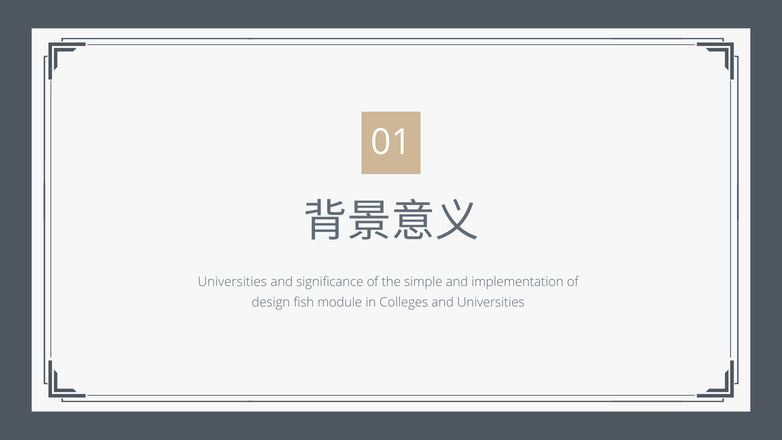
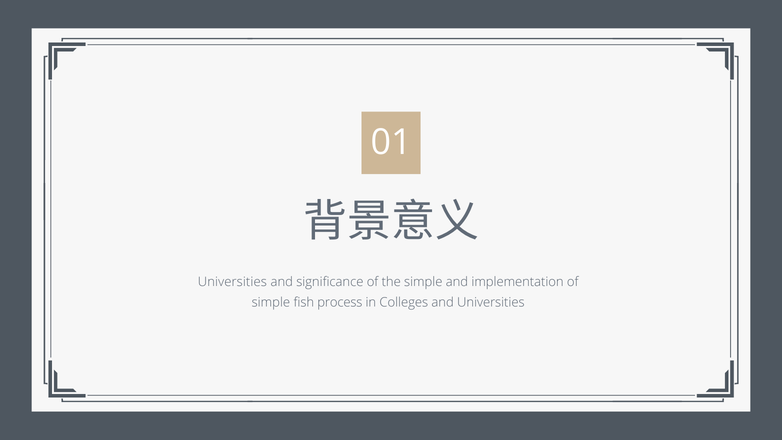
design: design -> simple (271, 302)
module: module -> process (340, 302)
